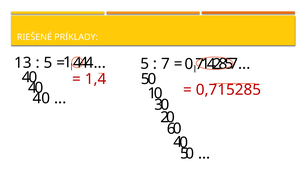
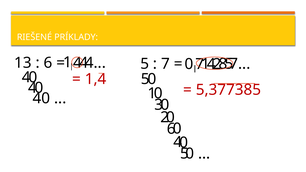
5: 5 -> 6 (48, 63)
0,715285: 0,715285 -> 5,377385 (228, 90)
